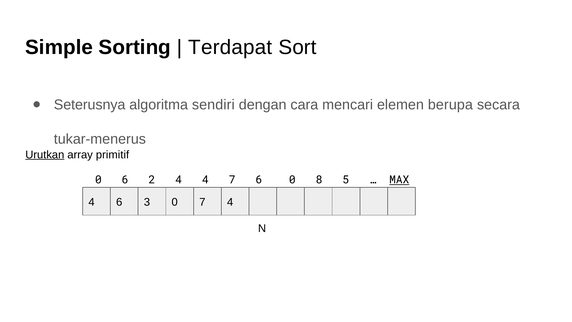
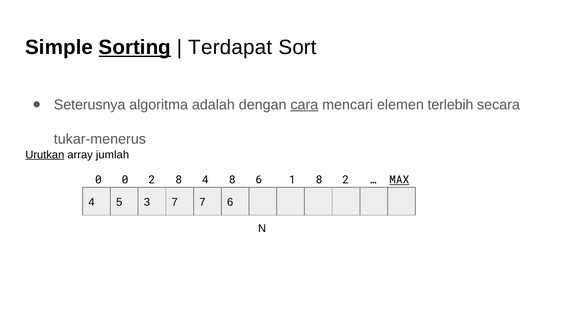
Sorting underline: none -> present (135, 47)
sendiri: sendiri -> adalah (213, 105)
cara underline: none -> present (304, 105)
berupa: berupa -> terlebih (451, 105)
primitif: primitif -> jumlah (112, 155)
0 6: 6 -> 0 (125, 180)
2 4: 4 -> 8 (179, 180)
4 7: 7 -> 8 (232, 180)
6 0: 0 -> 1 (292, 180)
8 5: 5 -> 2 (346, 180)
4 6: 6 -> 5 (119, 202)
3 0: 0 -> 7 (175, 202)
7 4: 4 -> 6 (230, 202)
